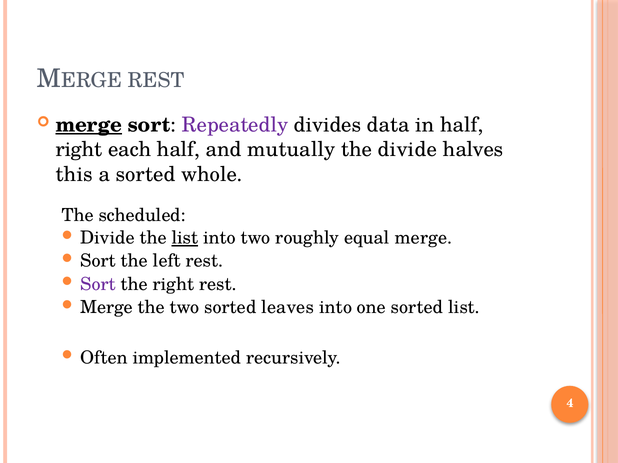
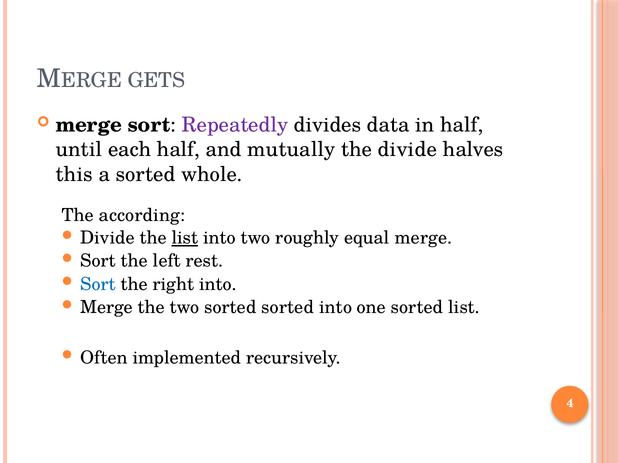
REST: REST -> GETS (156, 81)
merge underline: present -> none (89, 125)
right: right -> until (79, 150)
scheduled: scheduled -> according (142, 215)
Sort colour: purple -> blue (98, 284)
right rest: rest -> into (218, 284)
sorted leaves: leaves -> sorted (288, 307)
